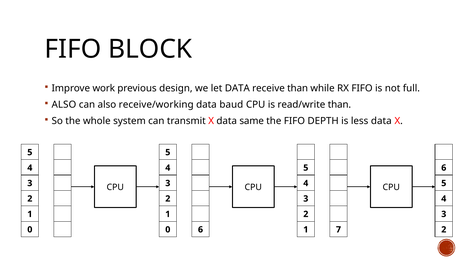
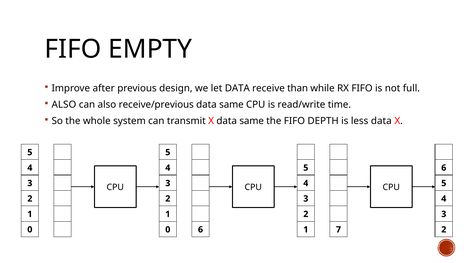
BLOCK: BLOCK -> EMPTY (150, 49)
work: work -> after (104, 88)
receive/working: receive/working -> receive/previous (156, 105)
baud: baud -> same (231, 105)
read/write than: than -> time (339, 105)
